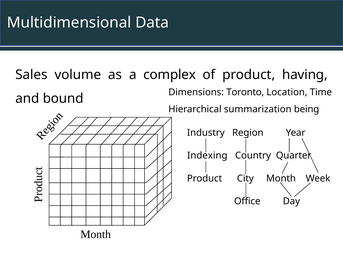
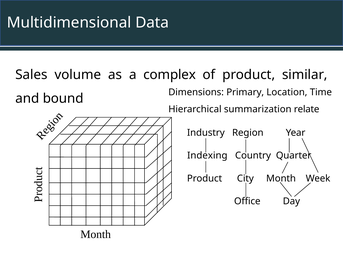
having: having -> similar (305, 75)
Toronto: Toronto -> Primary (245, 92)
being: being -> relate (307, 109)
